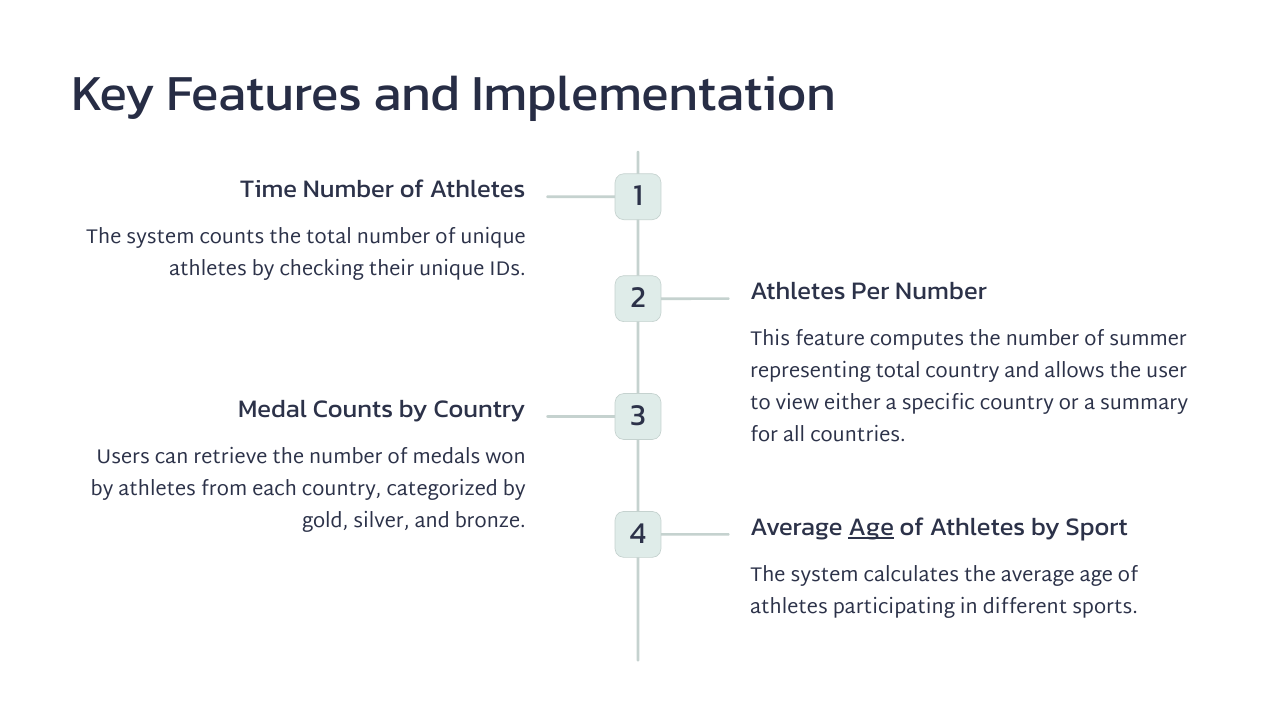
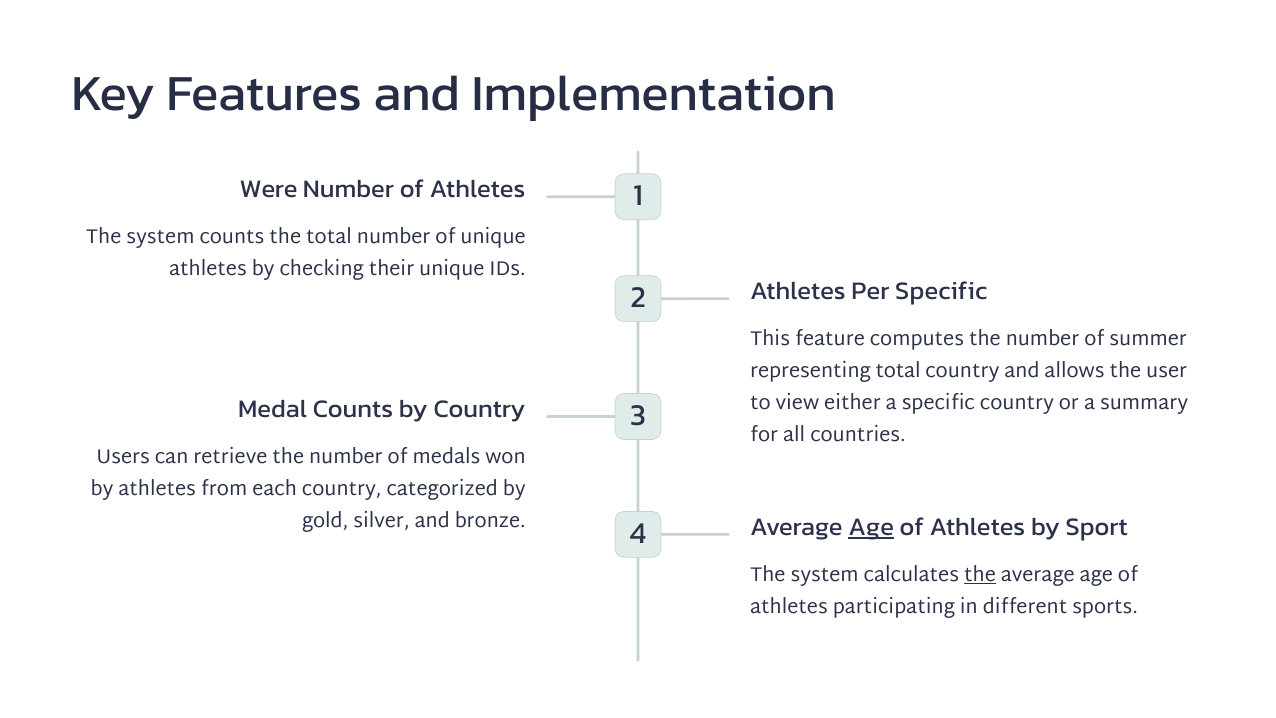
Time: Time -> Were (269, 189)
Per Number: Number -> Specific (941, 291)
the underline: none -> present (980, 574)
